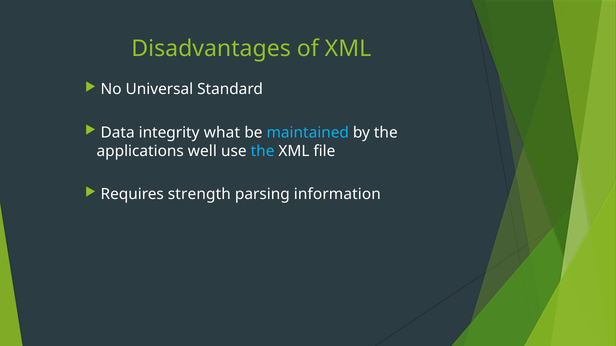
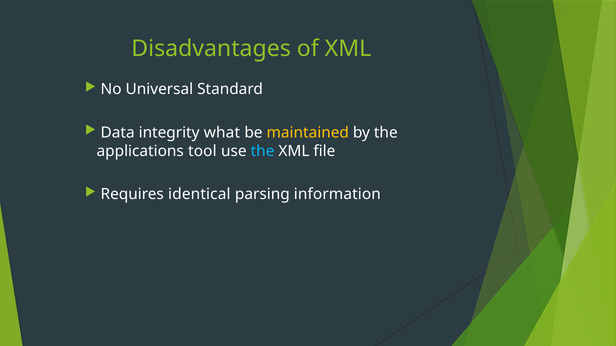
maintained colour: light blue -> yellow (308, 133)
well: well -> tool (202, 151)
strength: strength -> identical (199, 195)
